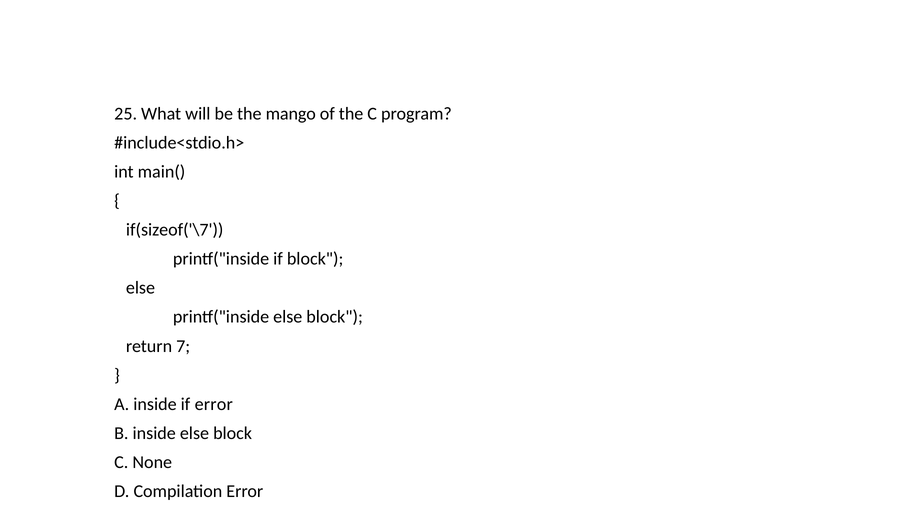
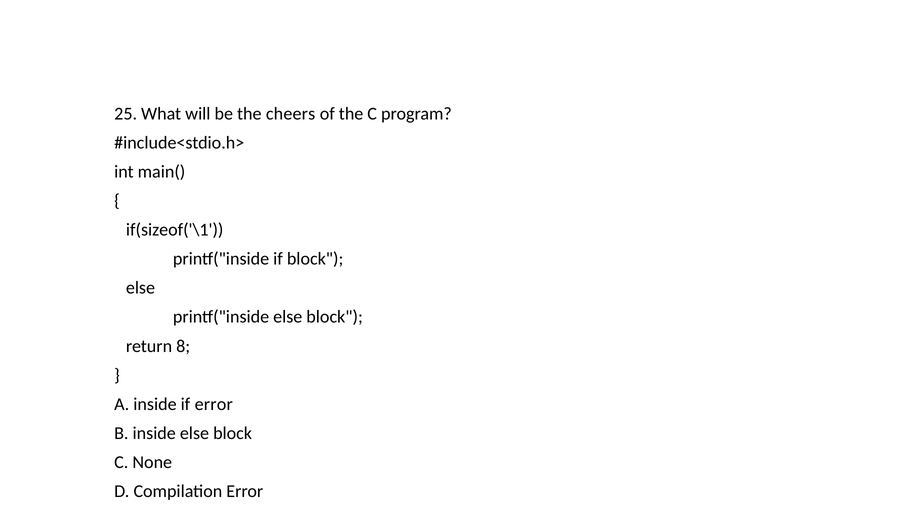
mango: mango -> cheers (291, 114)
if(sizeof('\7: if(sizeof('\7 -> if(sizeof('\1 (175, 230)
7: 7 -> 8 (183, 346)
